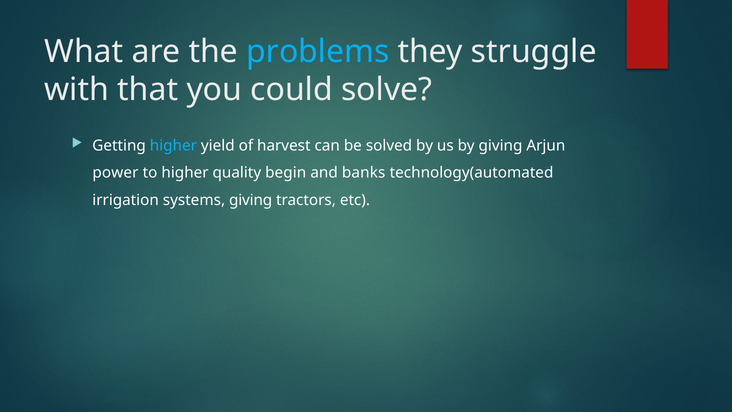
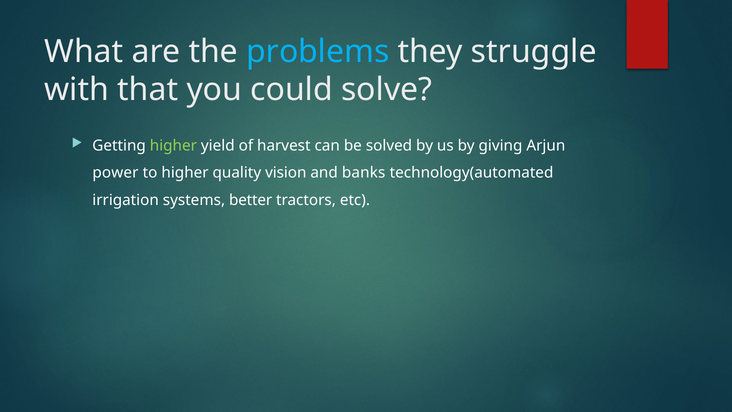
higher colour: light blue -> light green (173, 145)
begin: begin -> vision (286, 173)
systems giving: giving -> better (251, 200)
